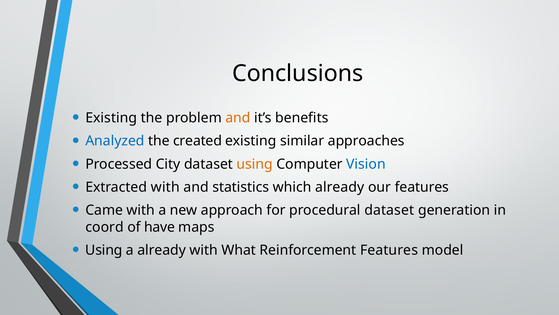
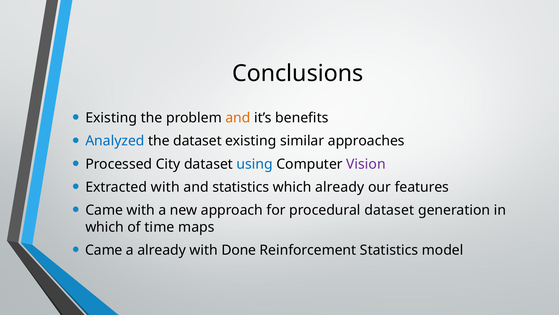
the created: created -> dataset (198, 141)
using colour: orange -> blue (255, 164)
Vision colour: blue -> purple (366, 164)
coord: coord -> which (105, 227)
have: have -> time (159, 227)
Using: Using -> Came (104, 250)
What: What -> Done (239, 250)
Reinforcement Features: Features -> Statistics (389, 250)
